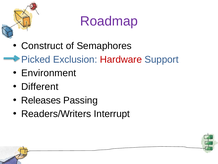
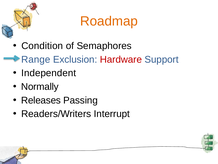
Roadmap colour: purple -> orange (109, 21)
Construct: Construct -> Condition (42, 46)
Picked: Picked -> Range (36, 59)
Environment: Environment -> Independent (49, 73)
Different: Different -> Normally (40, 86)
